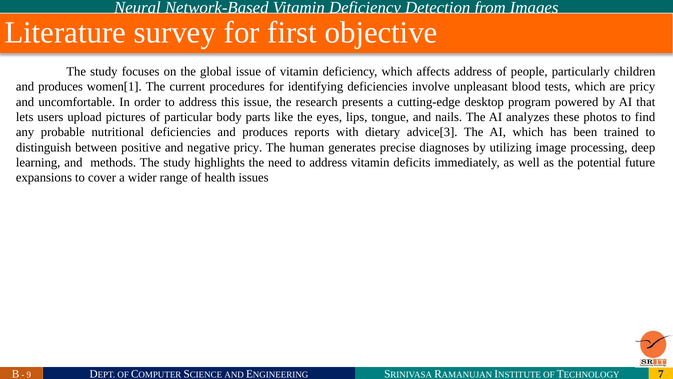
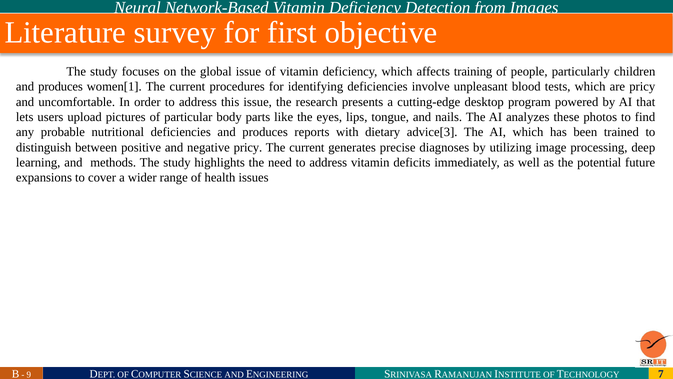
affects address: address -> training (473, 72)
human: human -> current (307, 147)
